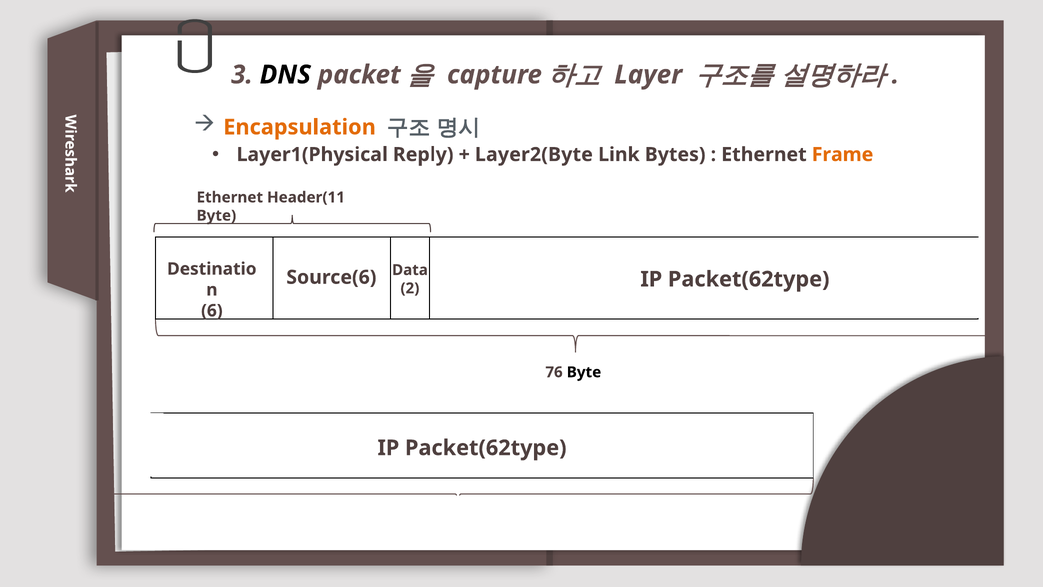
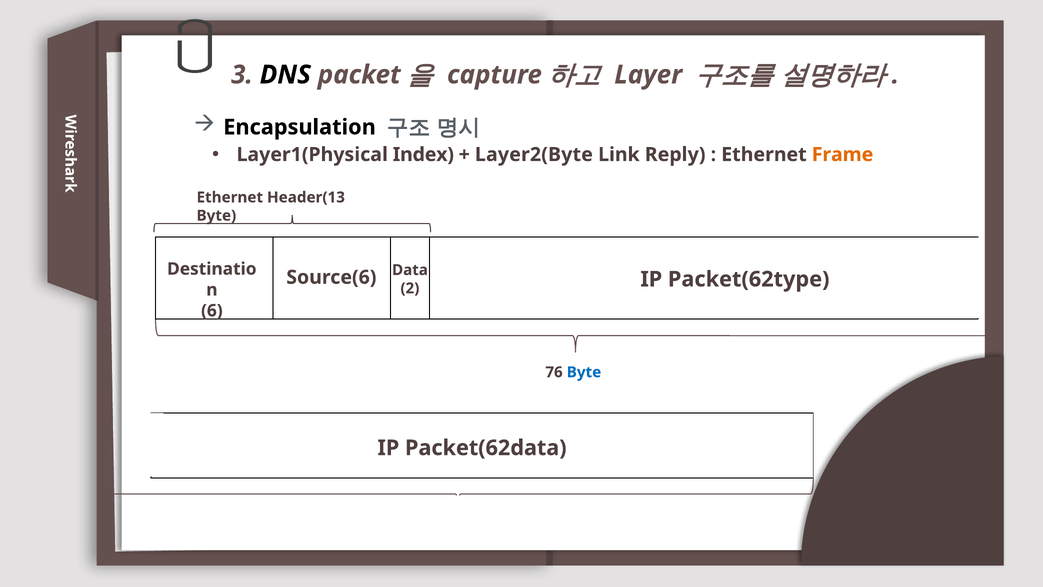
Encapsulation colour: orange -> black (300, 127)
Reply: Reply -> Index (423, 155)
Bytes: Bytes -> Reply (675, 155)
Header(11: Header(11 -> Header(13 (306, 197)
Byte colour: black -> blue (584, 372)
Packet(62type: Packet(62type -> Packet(62data (486, 448)
